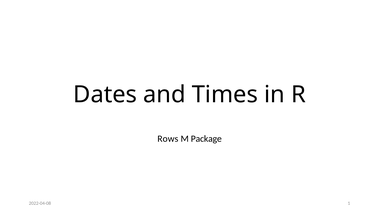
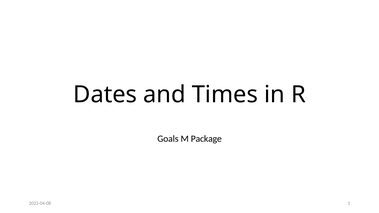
Rows: Rows -> Goals (168, 139)
